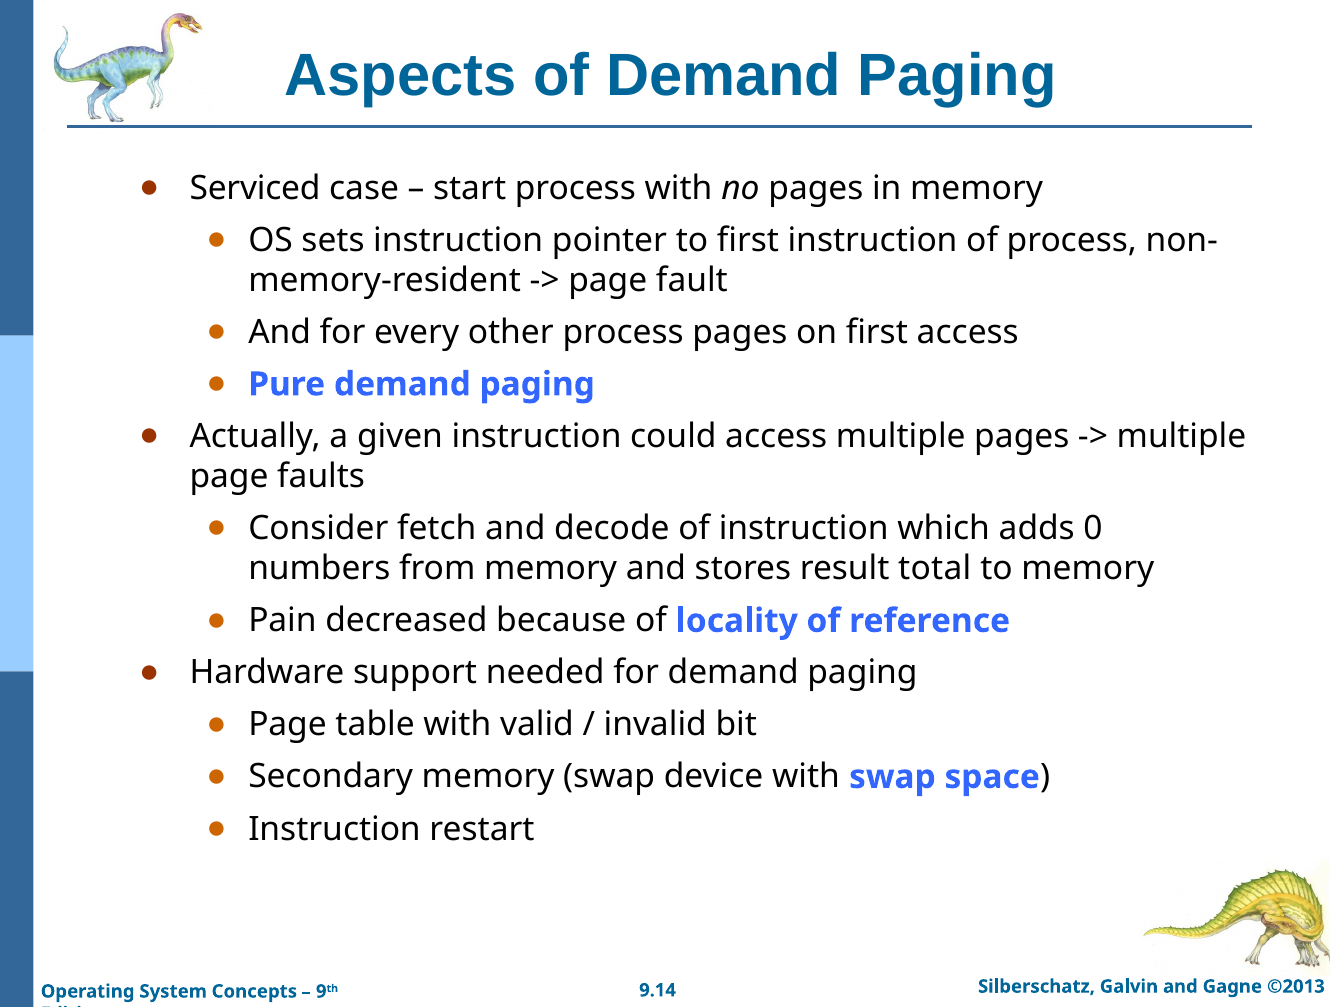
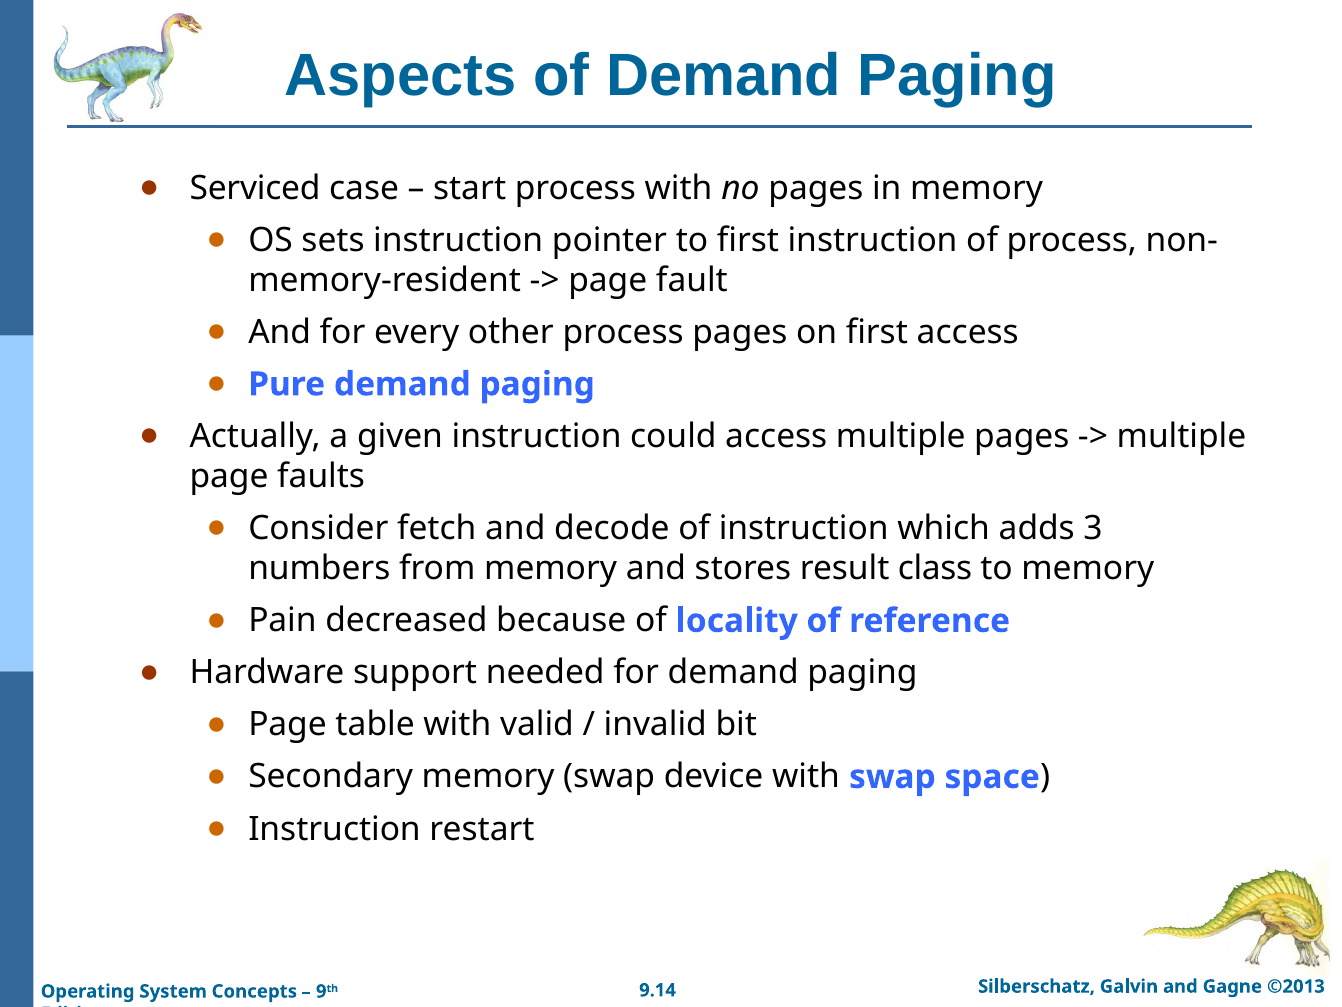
0: 0 -> 3 (1093, 528)
total: total -> class (935, 569)
